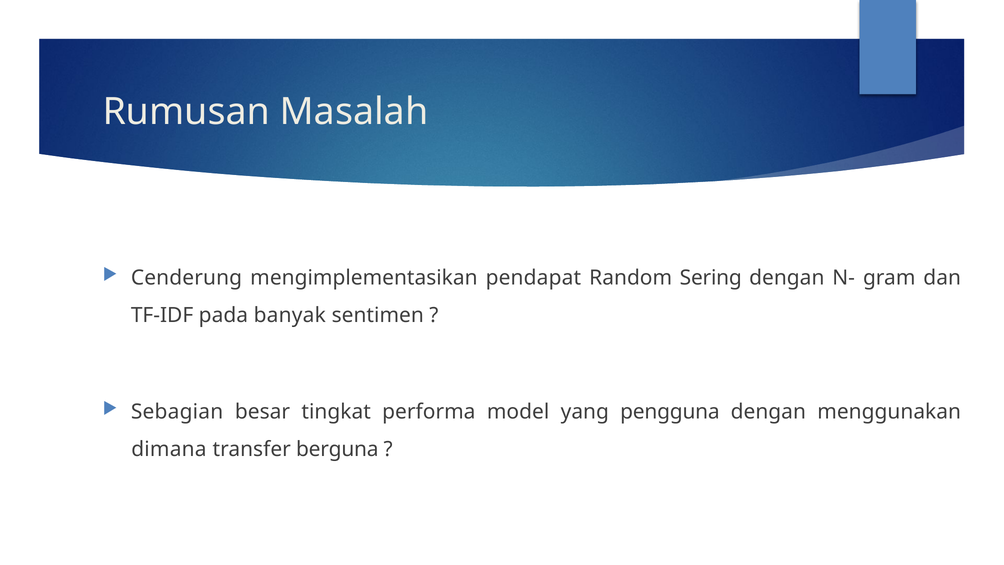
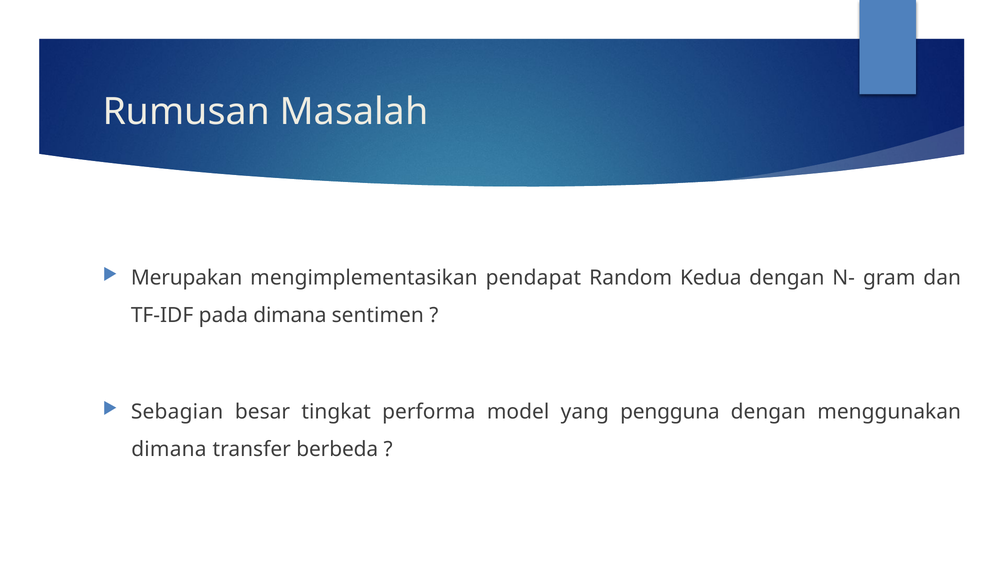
Cenderung: Cenderung -> Merupakan (187, 278)
Sering: Sering -> Kedua (711, 278)
pada banyak: banyak -> dimana (290, 315)
berguna: berguna -> berbeda (337, 449)
